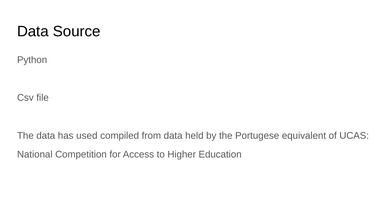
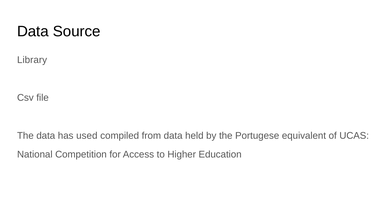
Python: Python -> Library (32, 60)
